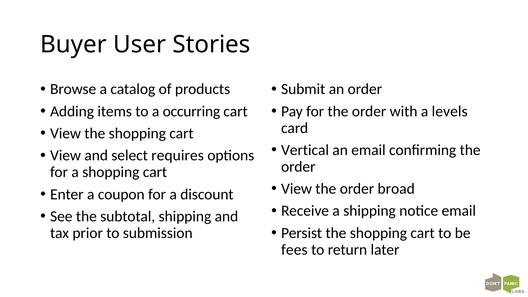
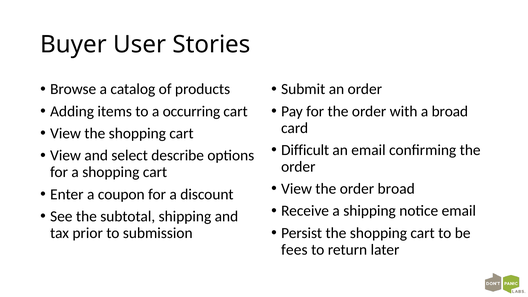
a levels: levels -> broad (450, 111)
Vertical: Vertical -> Difficult (305, 150)
requires: requires -> describe (178, 156)
